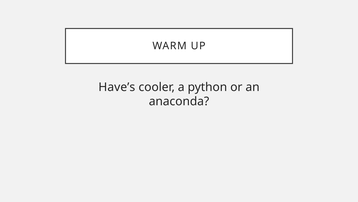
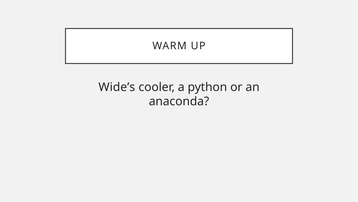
Have’s: Have’s -> Wide’s (117, 87)
